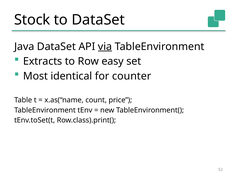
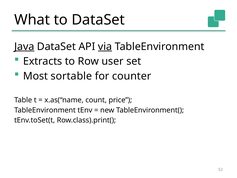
Stock: Stock -> What (32, 20)
Java underline: none -> present (24, 46)
easy: easy -> user (113, 61)
identical: identical -> sortable (71, 76)
